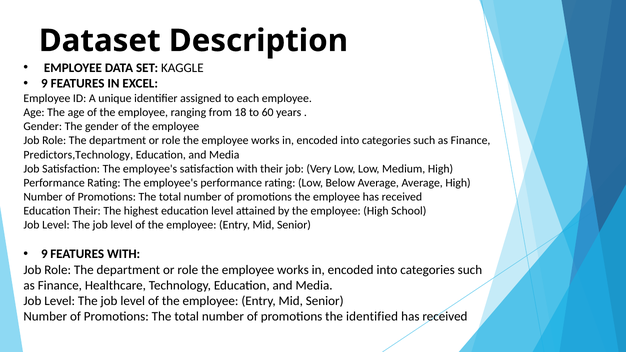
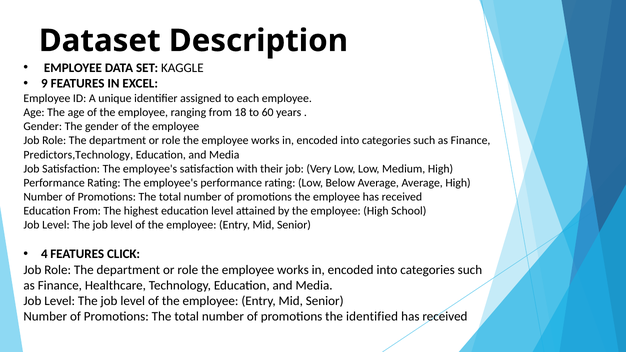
Education Their: Their -> From (87, 211)
9: 9 -> 4 (44, 254)
FEATURES WITH: WITH -> CLICK (124, 254)
